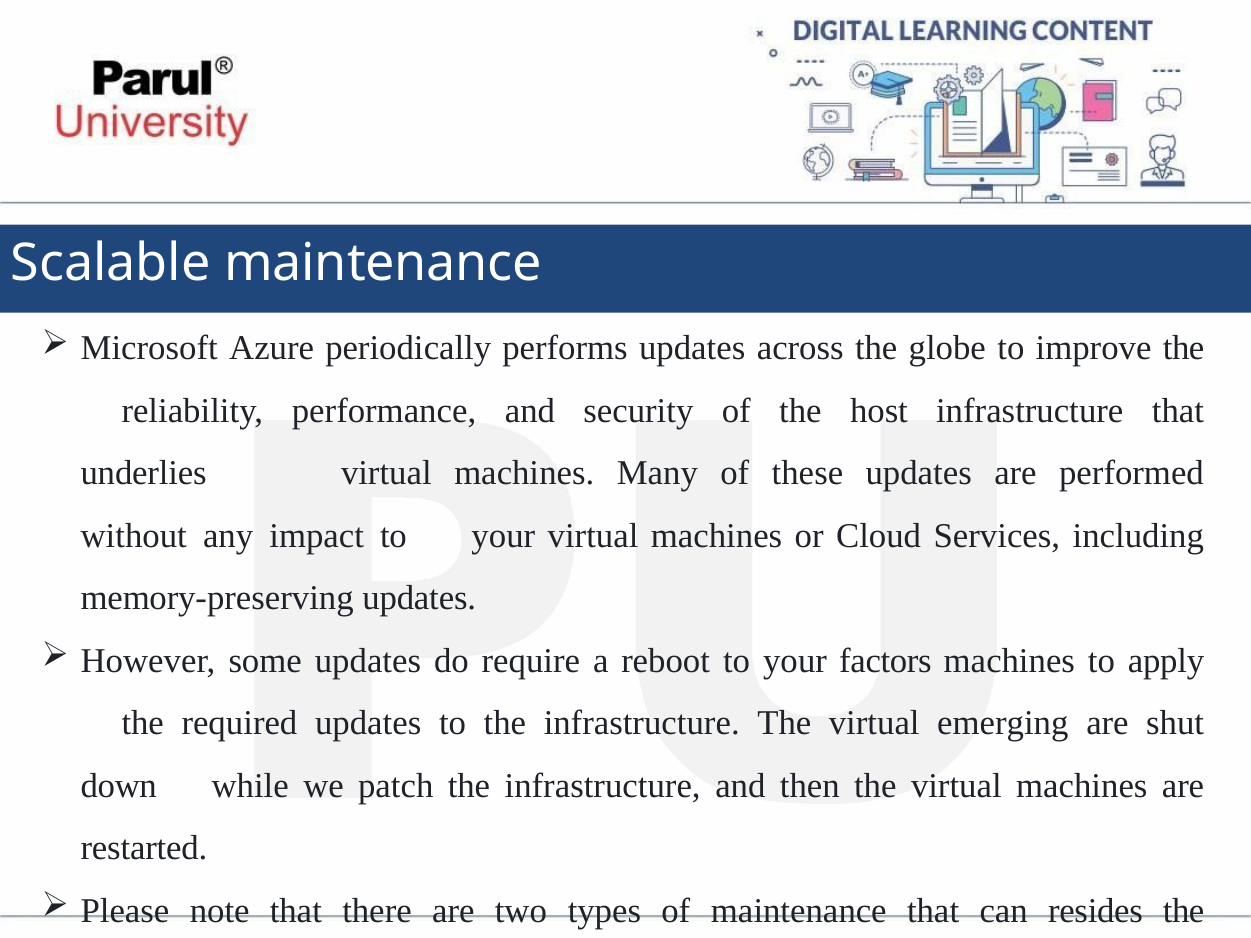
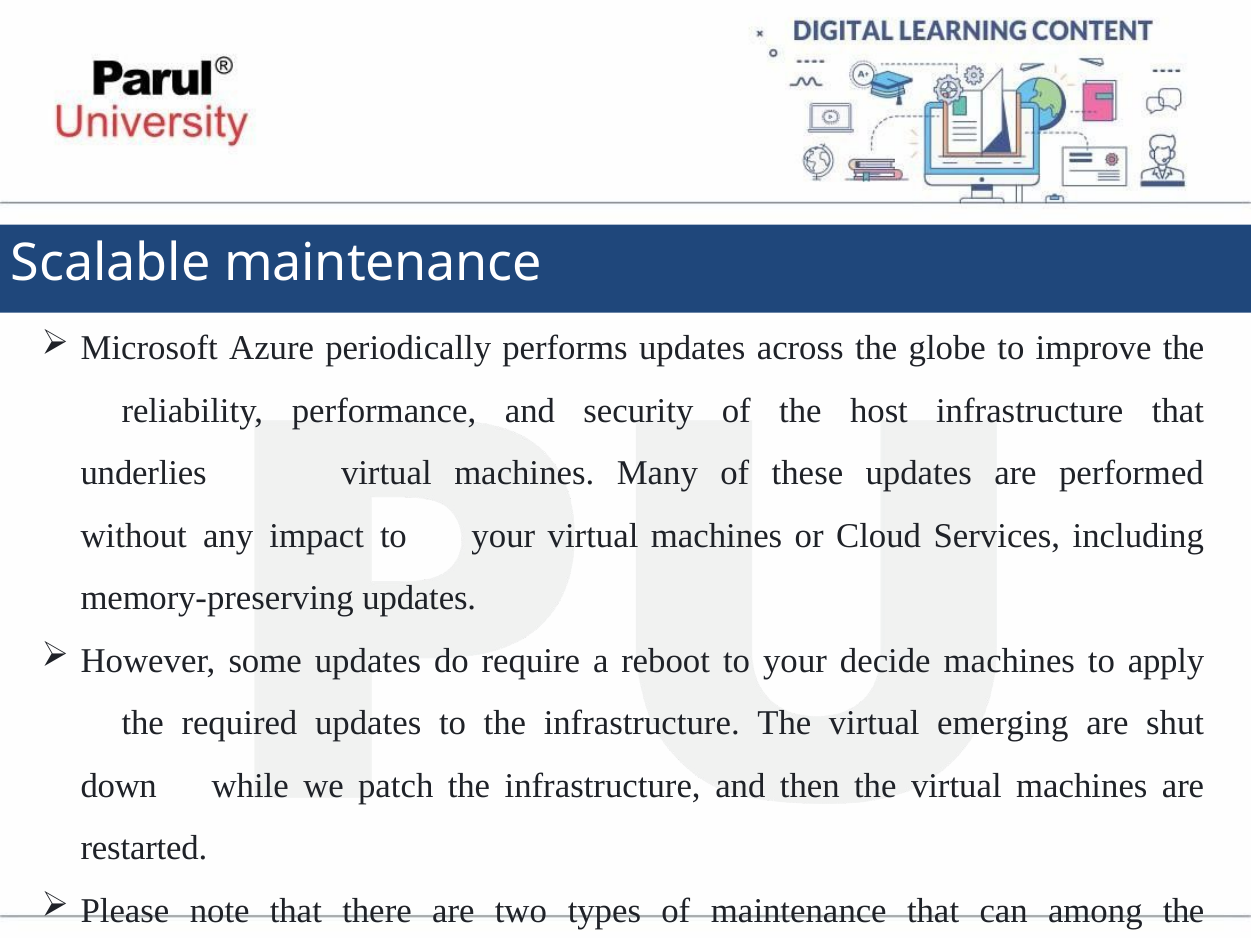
factors: factors -> decide (885, 661)
resides: resides -> among (1095, 911)
